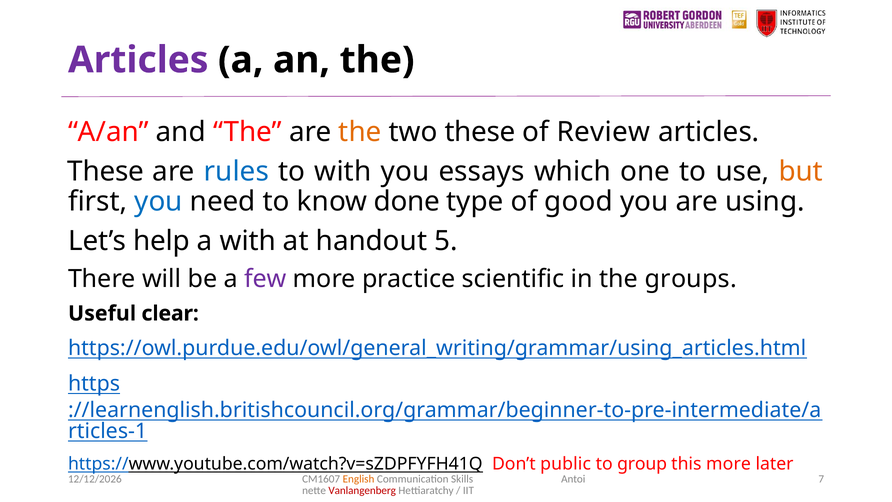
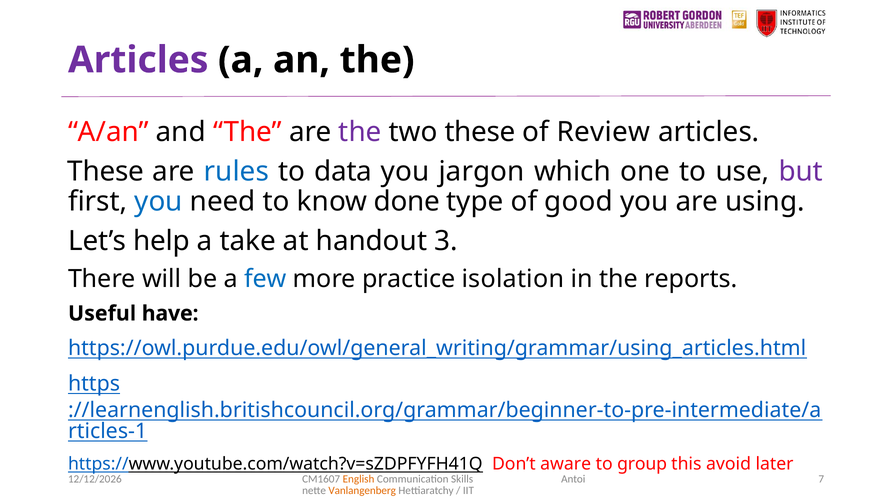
the colour: orange -> purple (360, 132)
to with: with -> data (343, 171)
essays: essays -> jargon (482, 171)
but colour: orange -> purple (801, 171)
a with: with -> take (248, 241)
5: 5 -> 3 (446, 241)
few colour: purple -> blue (265, 279)
scientific: scientific -> isolation (513, 279)
groups: groups -> reports (691, 279)
clear: clear -> have (170, 313)
public: public -> aware (566, 464)
this more: more -> avoid (729, 464)
Vanlangenberg colour: red -> orange (362, 490)
